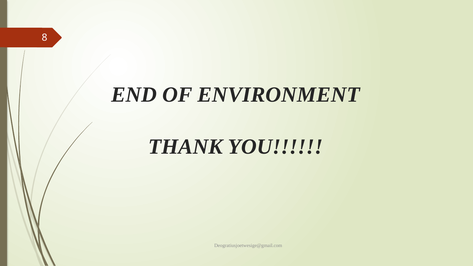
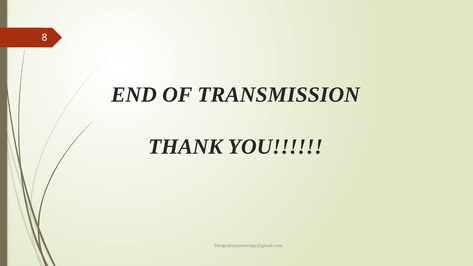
ENVIRONMENT: ENVIRONMENT -> TRANSMISSION (279, 95)
